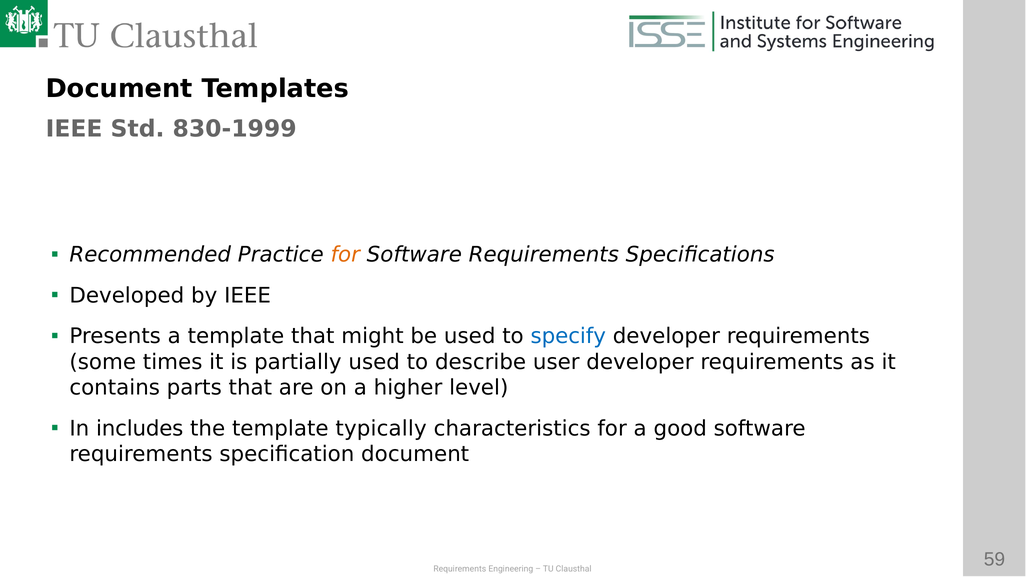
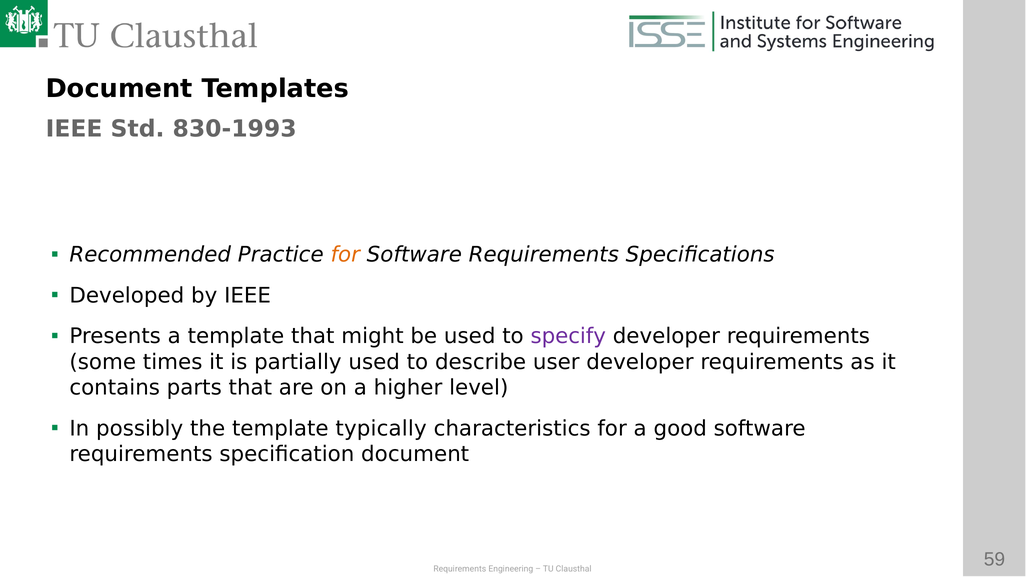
830-1999: 830-1999 -> 830-1993 (235, 129)
specify colour: blue -> purple (568, 336)
includes: includes -> possibly (140, 429)
